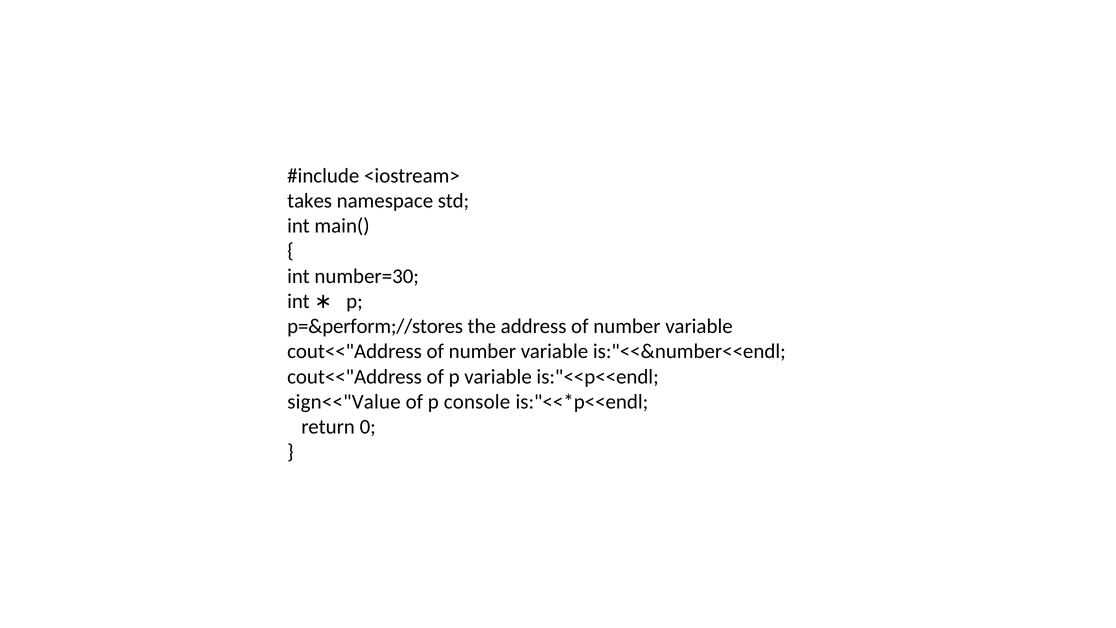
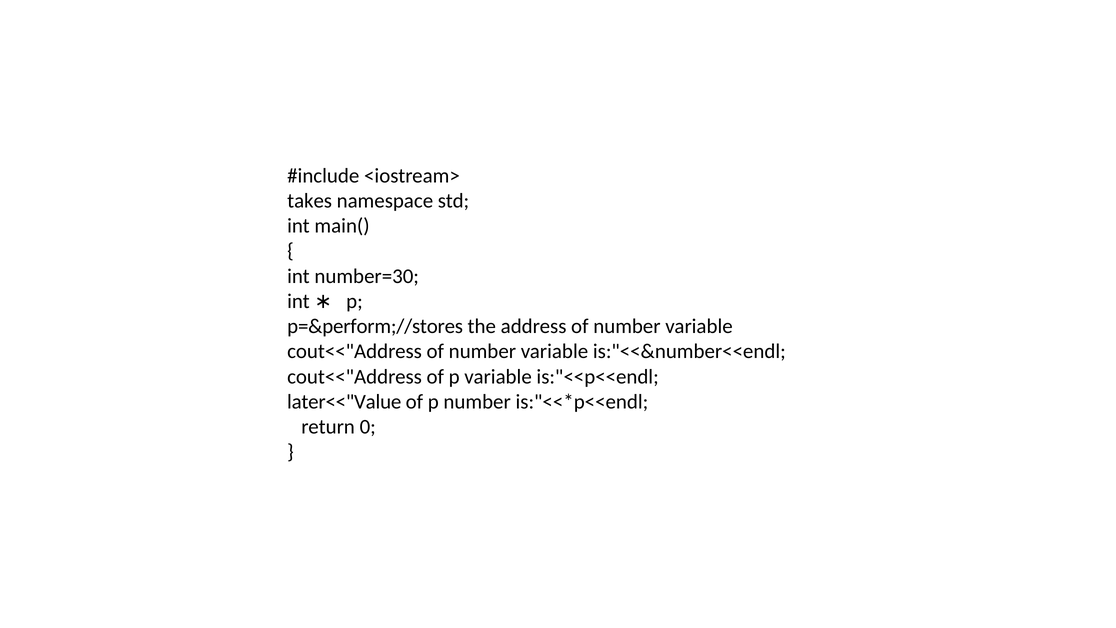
sign<<"Value: sign<<"Value -> later<<"Value (344, 402)
p console: console -> number (477, 402)
